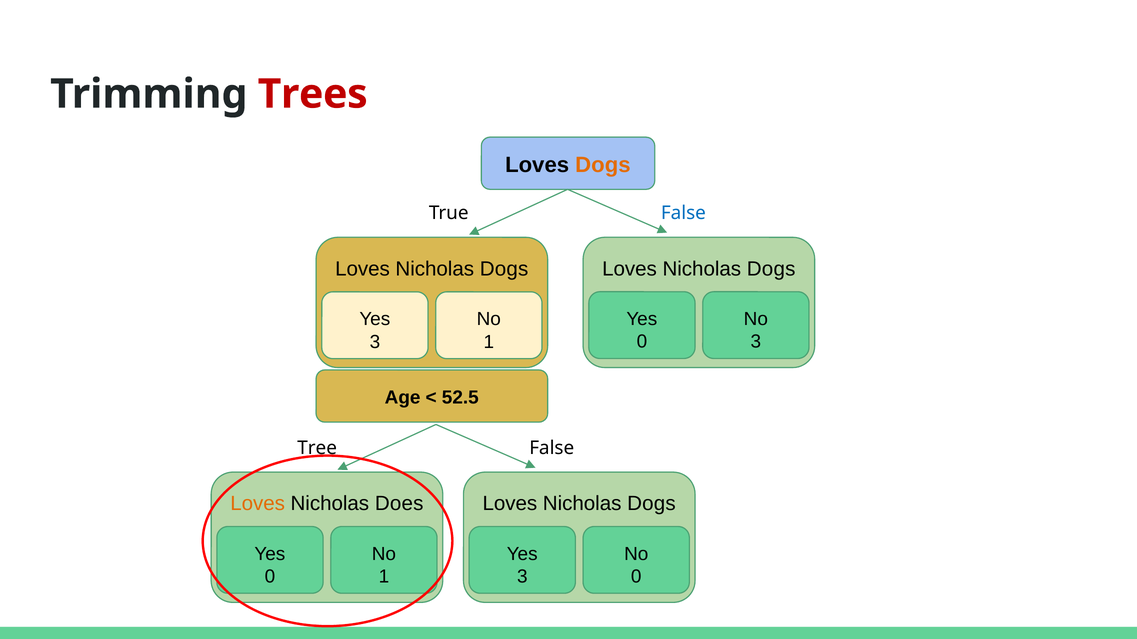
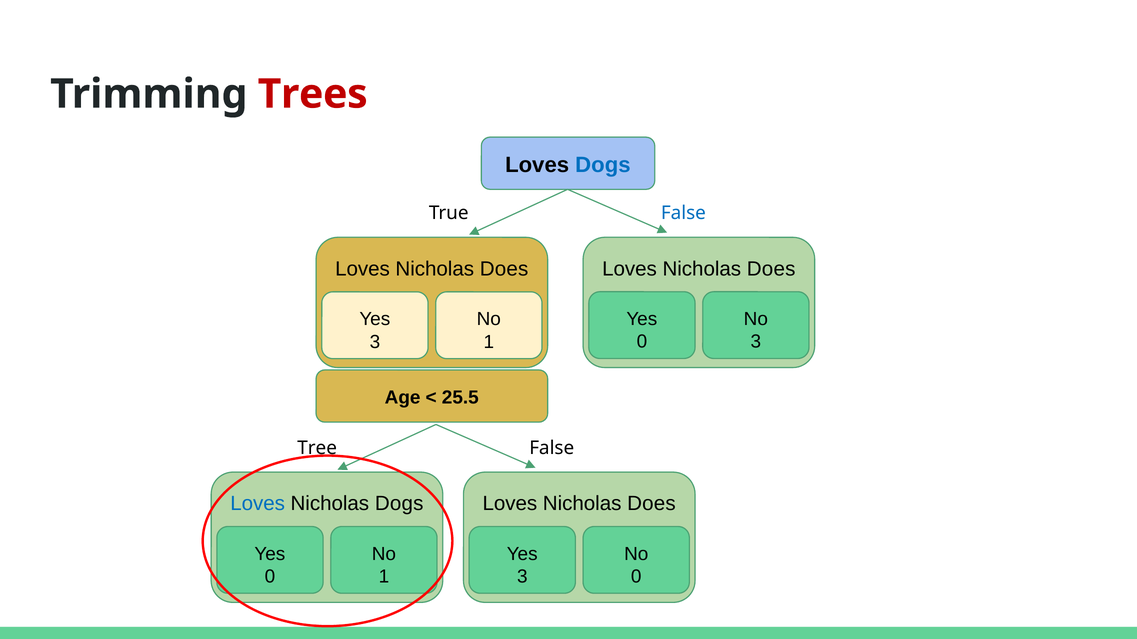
Dogs colour: orange -> blue (603, 165)
Dogs: Dogs -> Does (504, 269)
Dogs: Dogs -> Does (771, 269)
52.5: 52.5 -> 25.5 (460, 398)
Loves colour: orange -> blue (258, 504)
Nicholas Does: Does -> Dogs (399, 504)
Dogs: Dogs -> Does (651, 504)
